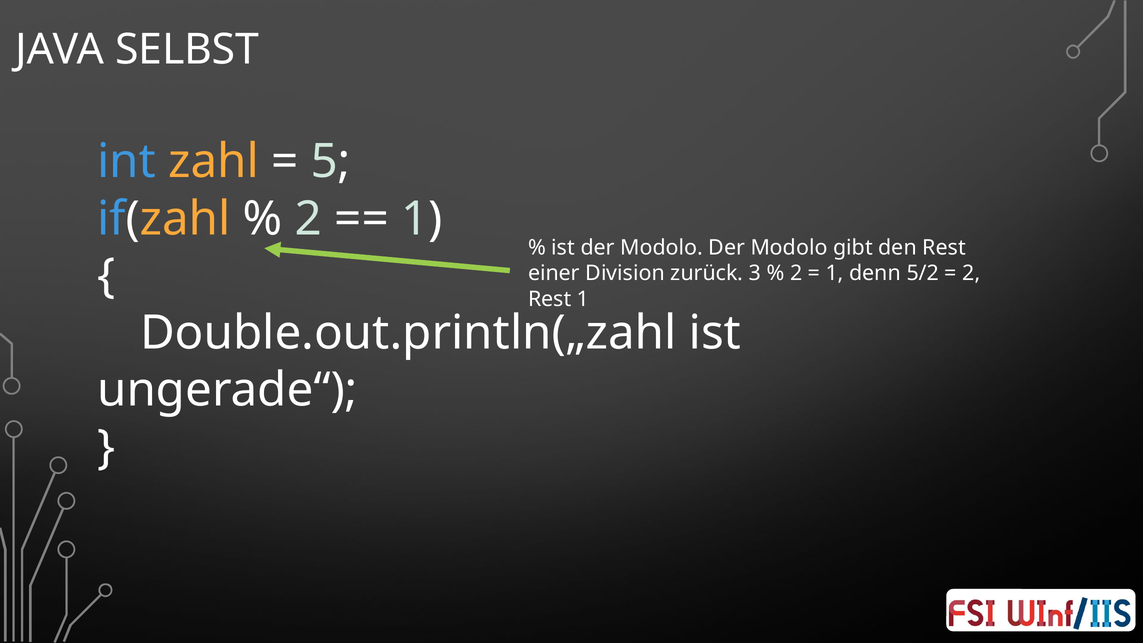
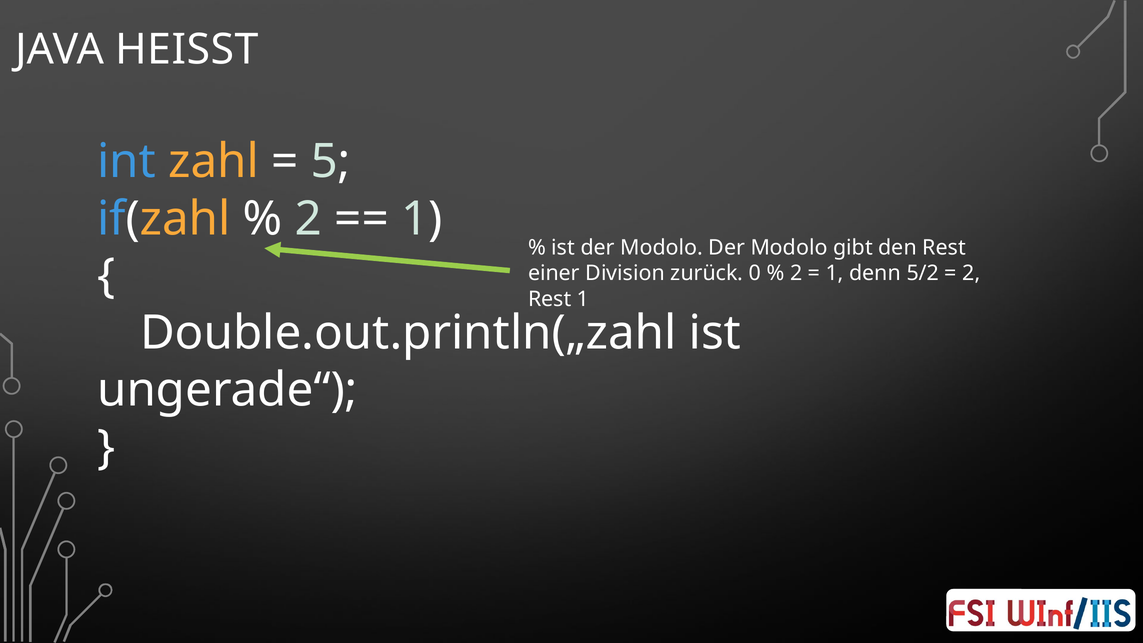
SELBST: SELBST -> HEISST (187, 50)
3: 3 -> 0 (755, 273)
